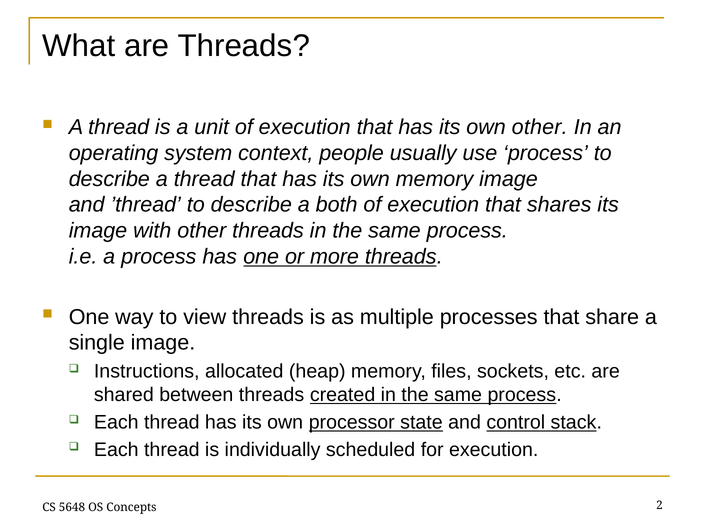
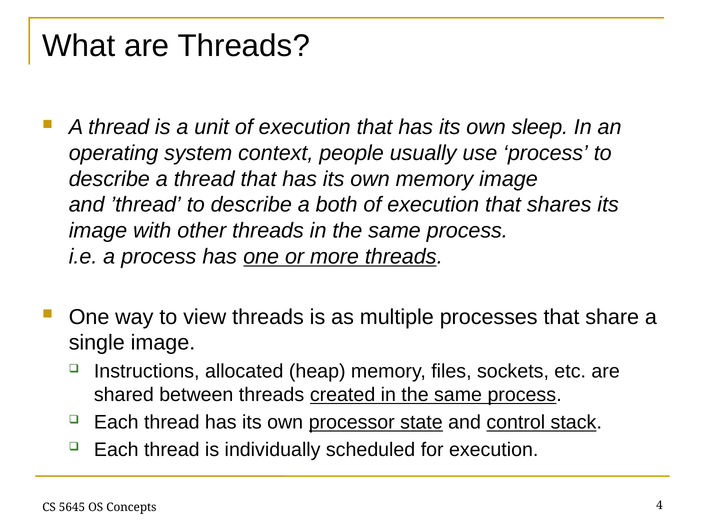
own other: other -> sleep (540, 127)
5648: 5648 -> 5645 (72, 507)
2: 2 -> 4 (660, 505)
